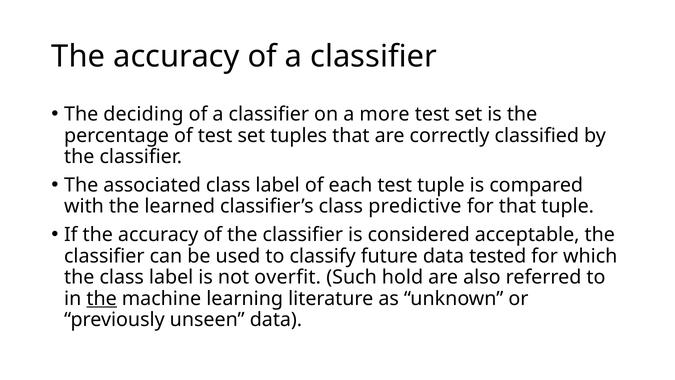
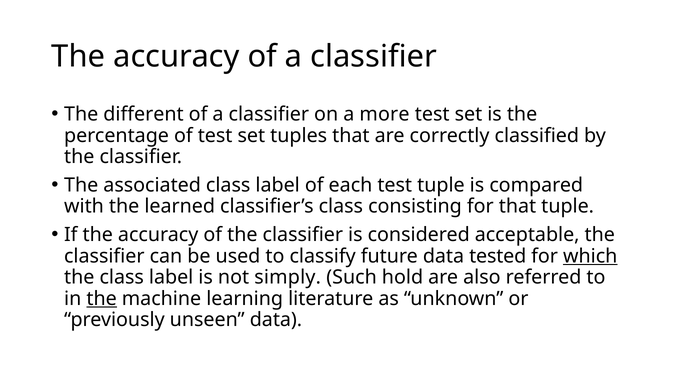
deciding: deciding -> different (144, 114)
predictive: predictive -> consisting (415, 206)
which underline: none -> present (590, 256)
overfit: overfit -> simply (288, 277)
